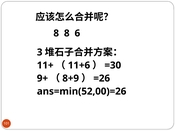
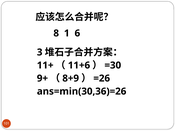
8 8: 8 -> 1 (67, 33)
ans=min(52,00)=26: ans=min(52,00)=26 -> ans=min(30,36)=26 (82, 92)
